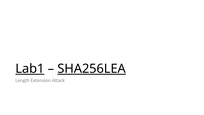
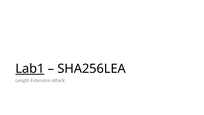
SHA256LEA underline: present -> none (92, 69)
